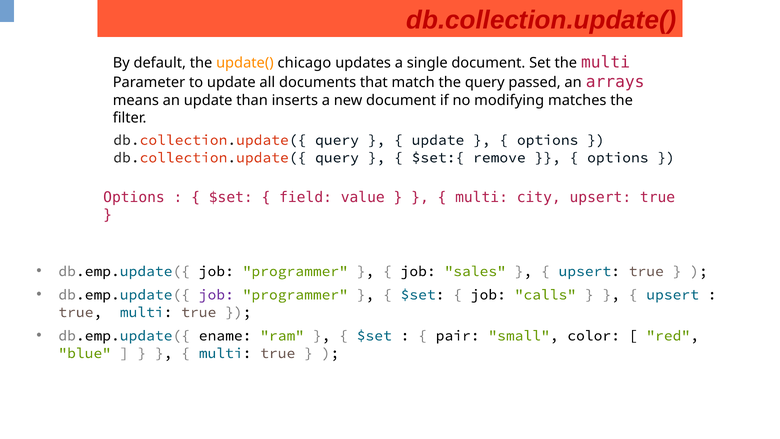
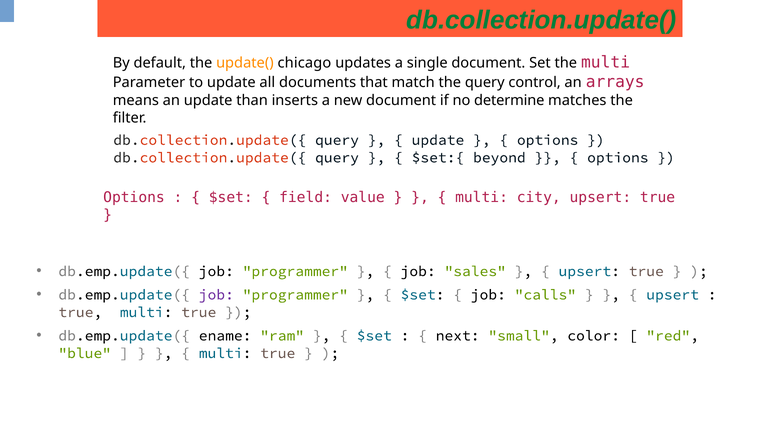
db.collection.update( colour: red -> green (541, 20)
passed: passed -> control (535, 83)
modifying: modifying -> determine (509, 100)
remove: remove -> beyond (499, 157)
pair: pair -> next (458, 335)
